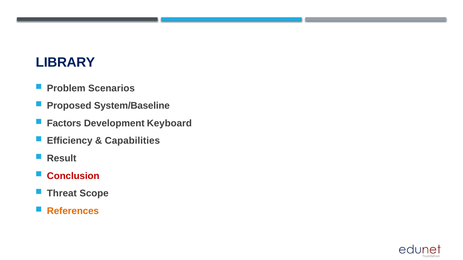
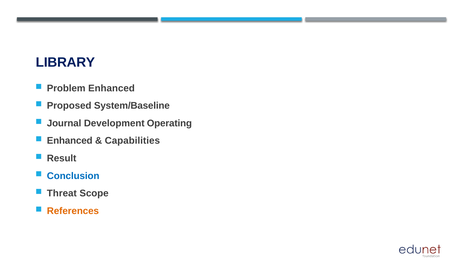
Problem Scenarios: Scenarios -> Enhanced (111, 88)
Factors: Factors -> Journal (64, 123)
Keyboard: Keyboard -> Operating (169, 123)
Efficiency: Efficiency -> Enhanced (70, 141)
Conclusion colour: red -> blue (73, 176)
